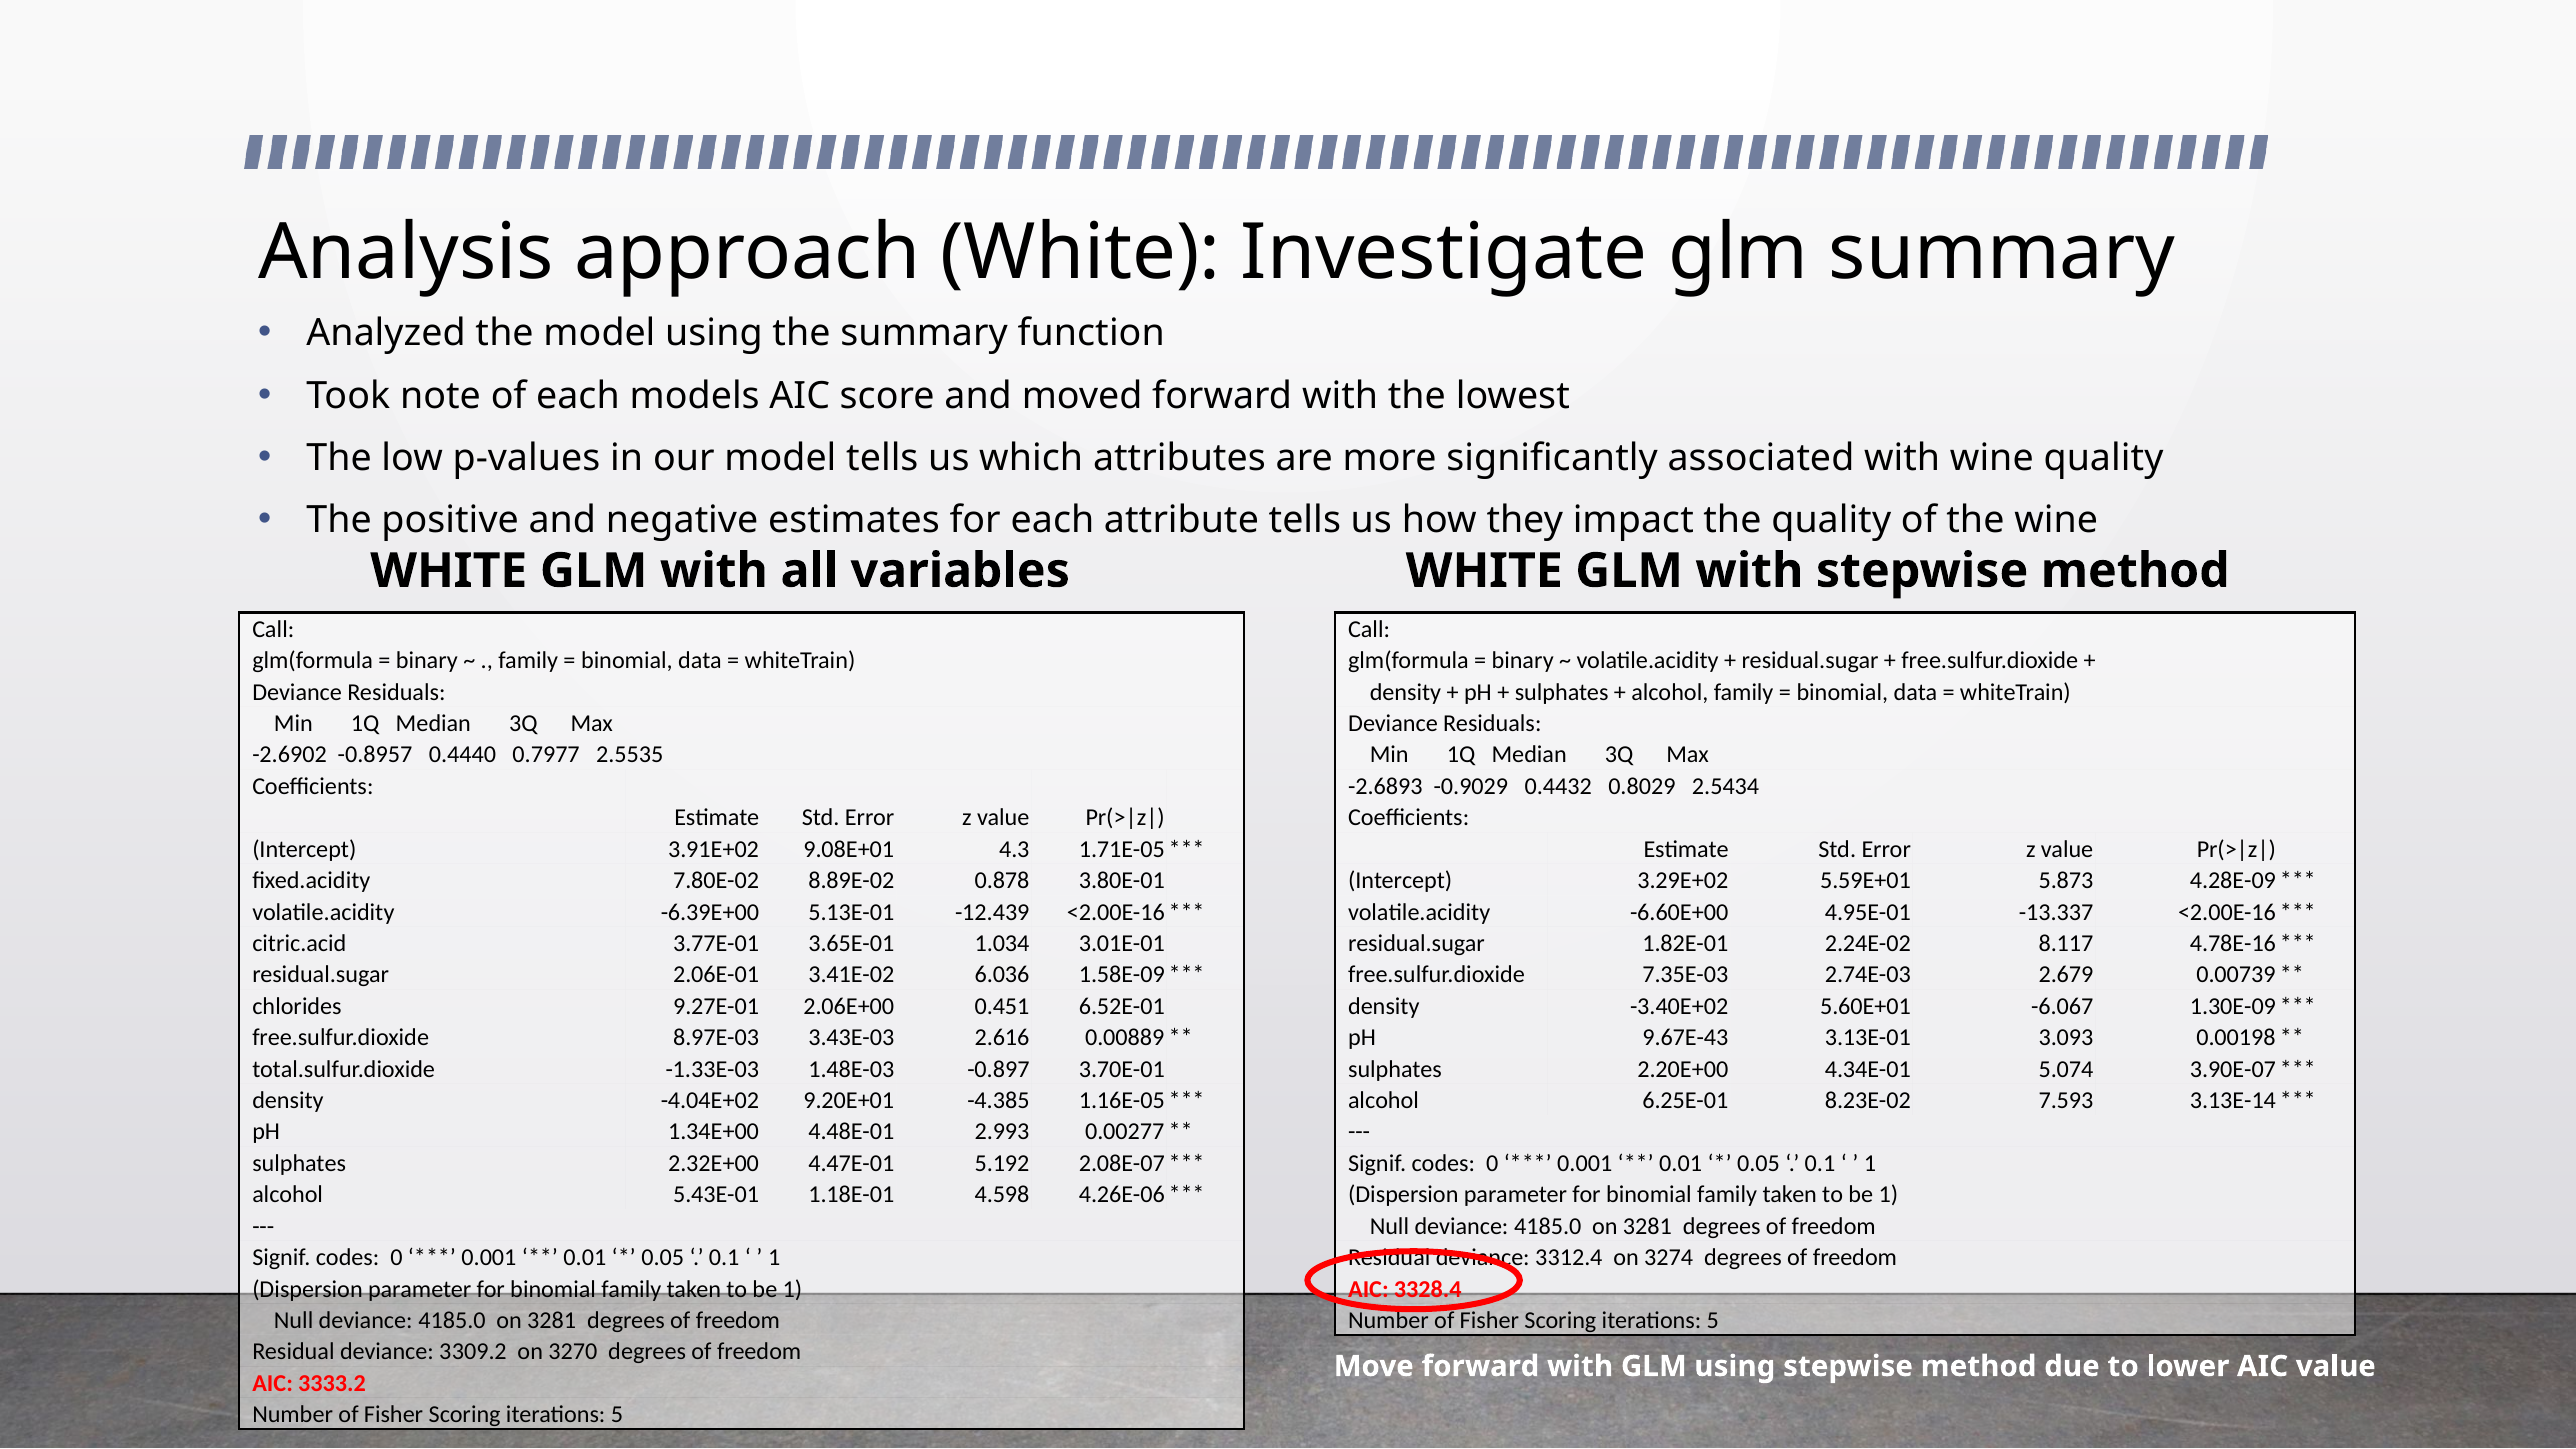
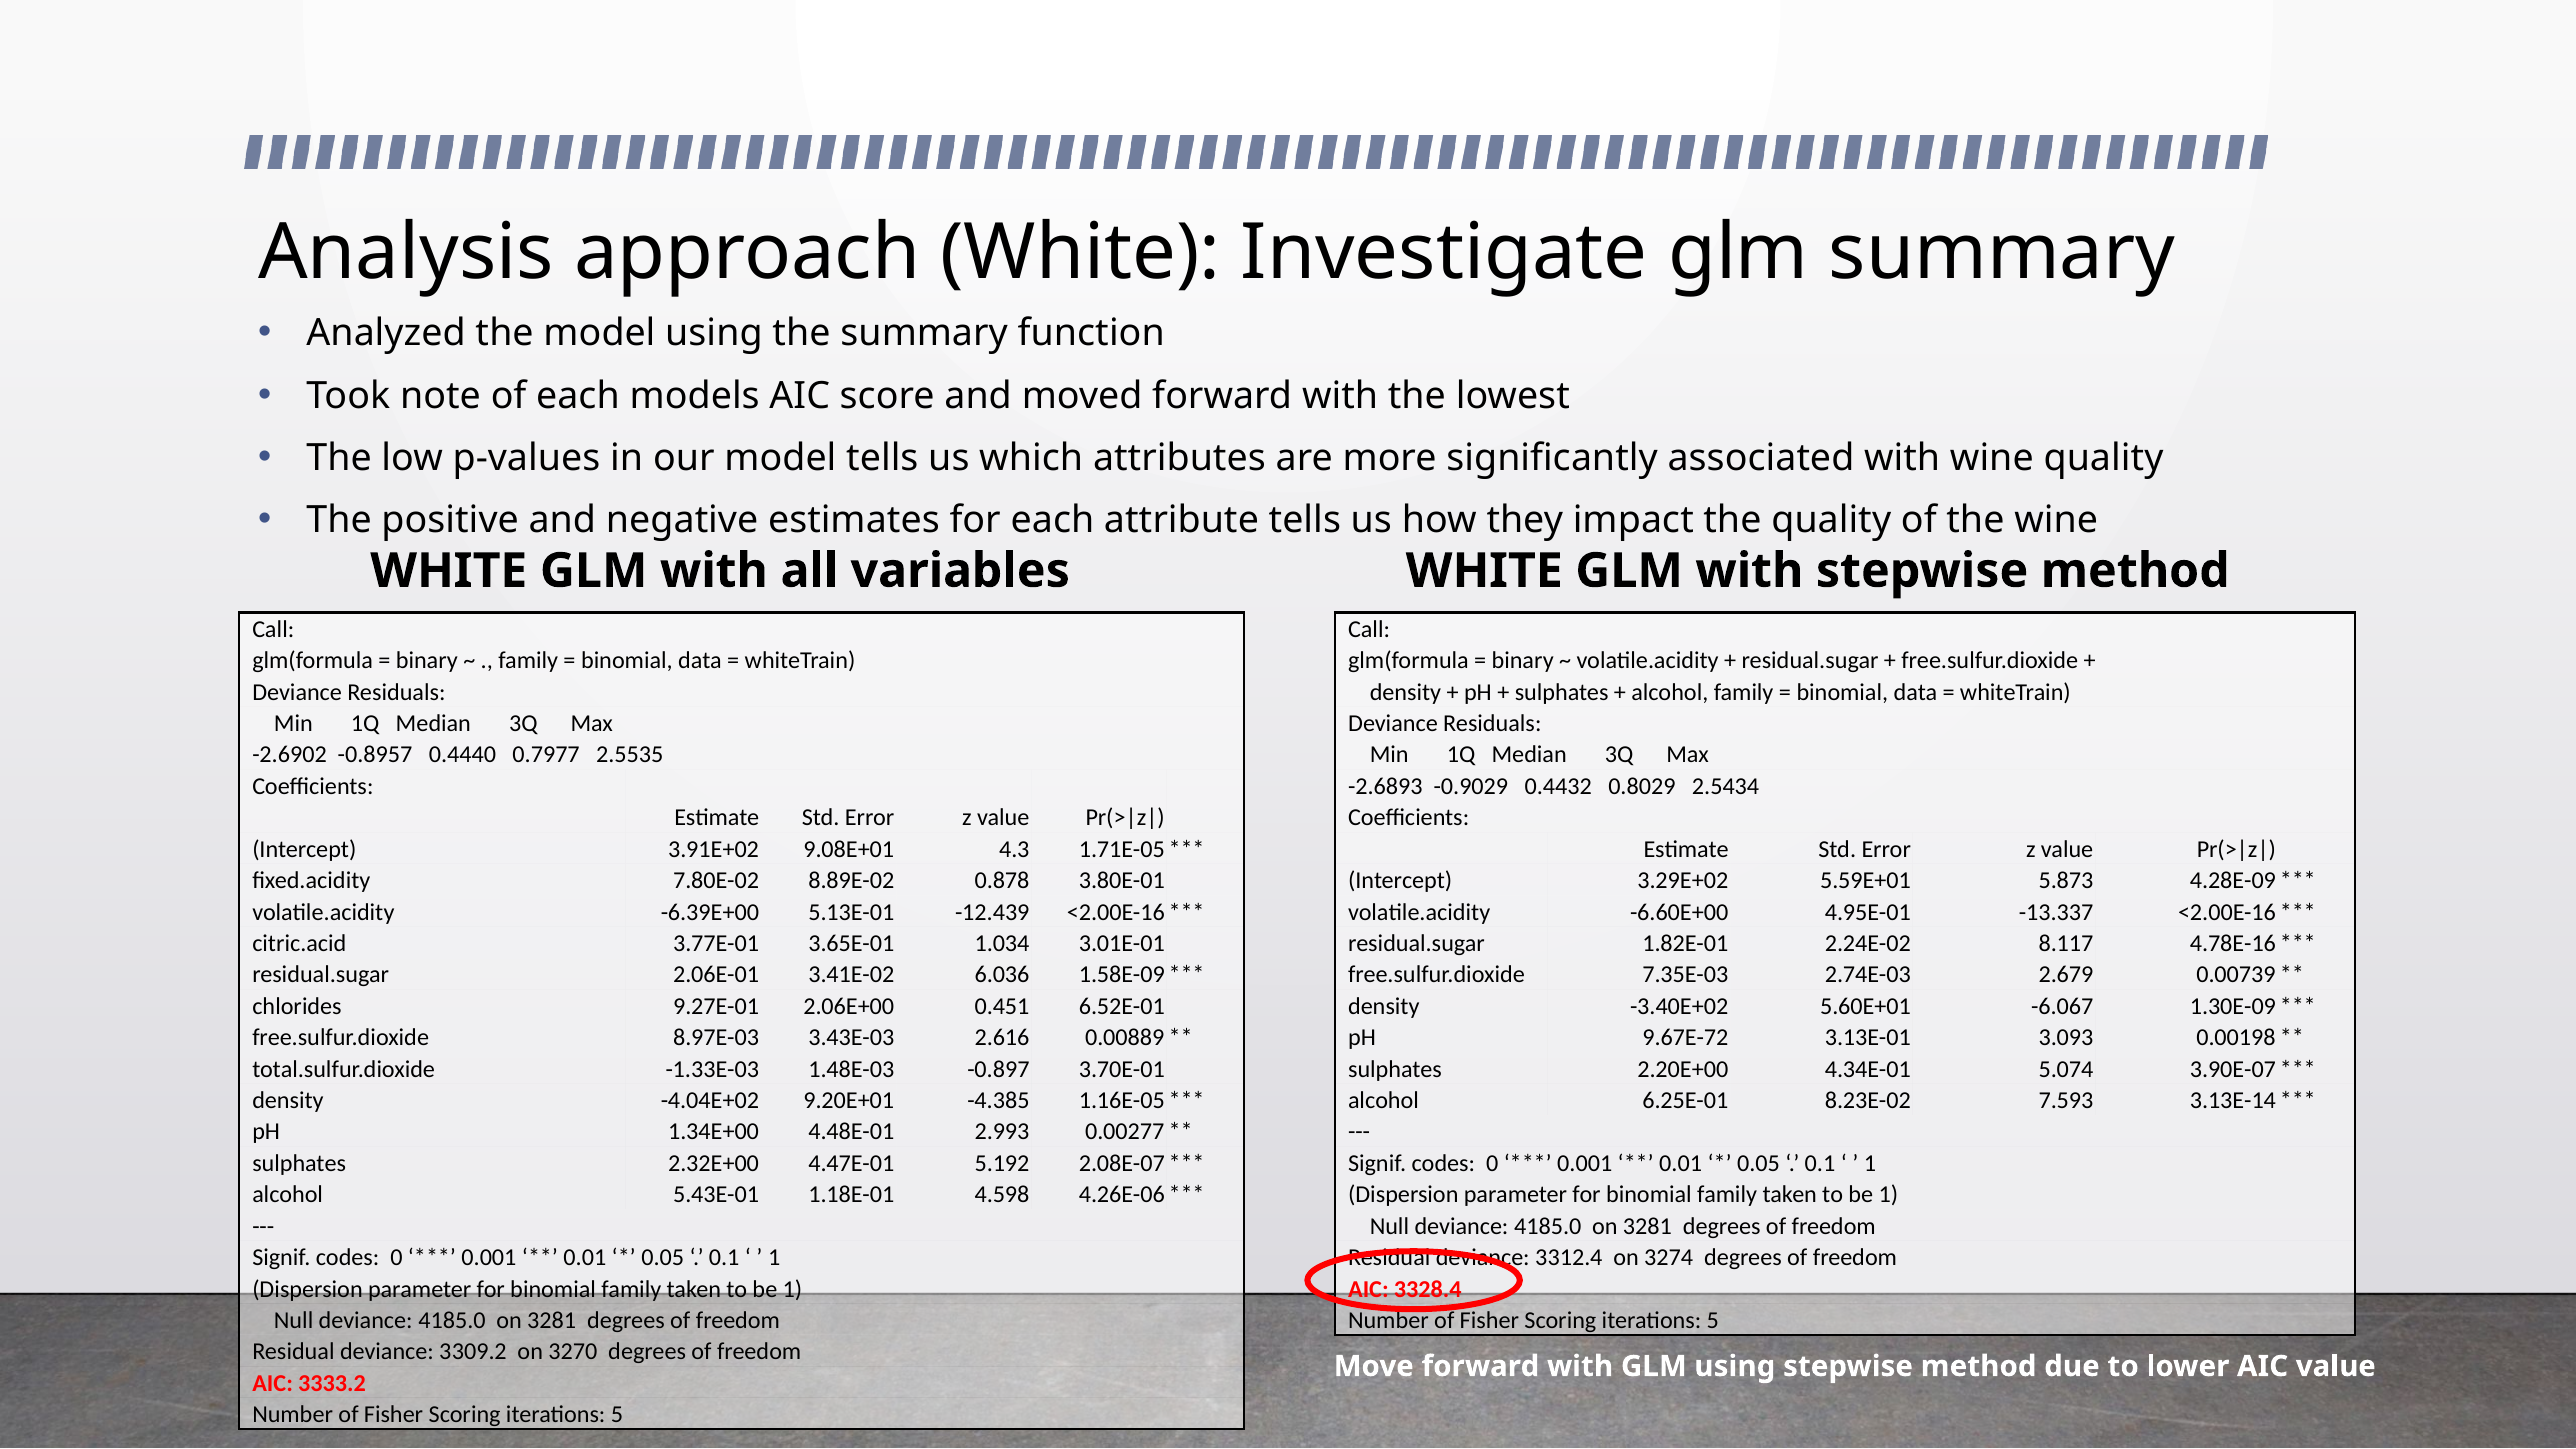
9.67E-43: 9.67E-43 -> 9.67E-72 (1685, 1038)
